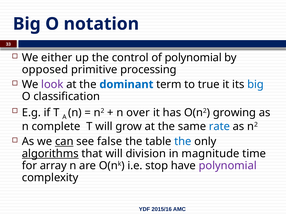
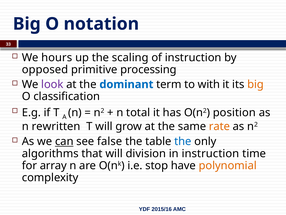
either: either -> hours (57, 57)
control: control -> scaling (130, 57)
of polynomial: polynomial -> instruction (193, 57)
true: true -> with (209, 84)
big colour: blue -> orange (256, 84)
over: over -> total (138, 112)
growing: growing -> position (234, 112)
complete: complete -> rewritten (56, 126)
rate colour: blue -> orange (219, 126)
algorithms underline: present -> none (50, 153)
in magnitude: magnitude -> instruction (210, 153)
polynomial colour: purple -> orange (228, 165)
